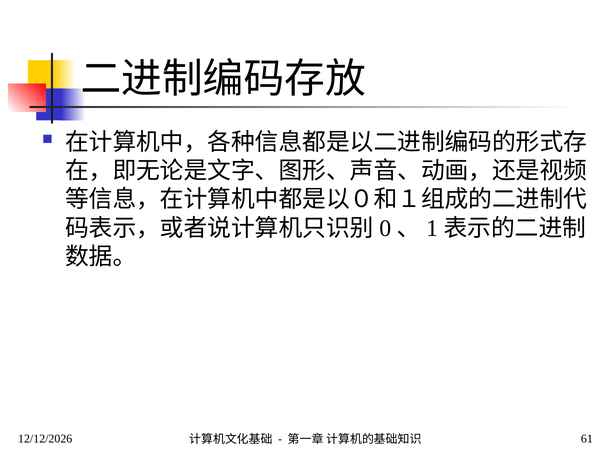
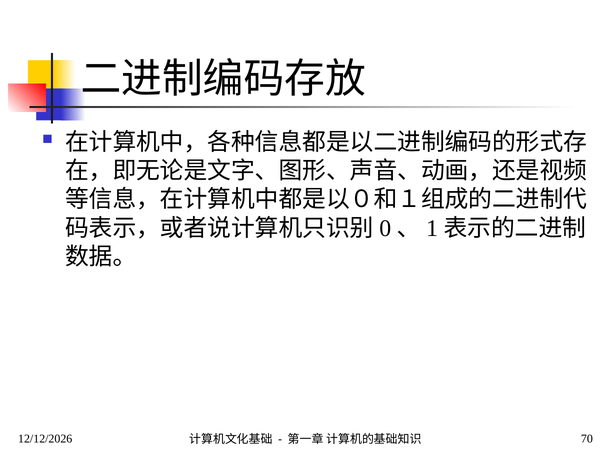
61: 61 -> 70 (587, 438)
